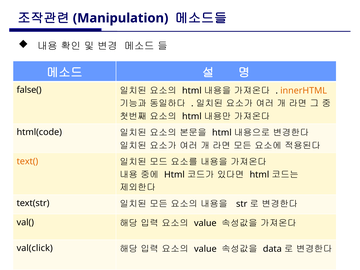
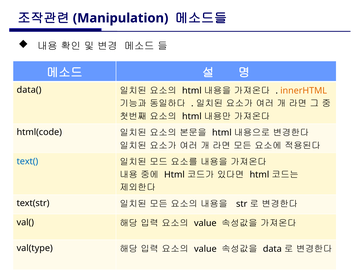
false(: false( -> data( (29, 90)
text( colour: orange -> blue (27, 161)
val(click: val(click -> val(type (35, 248)
